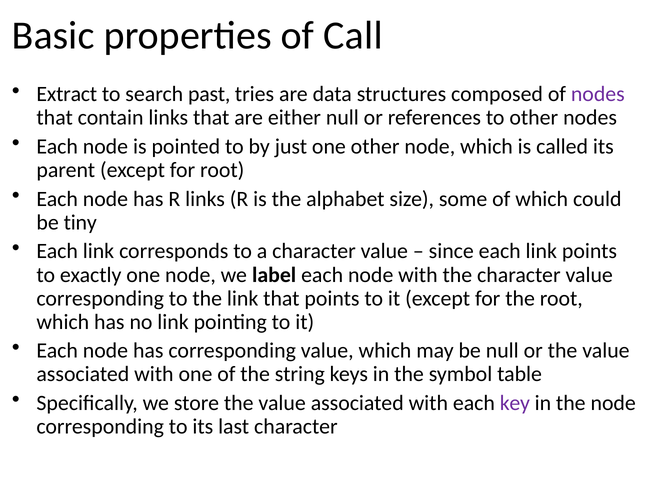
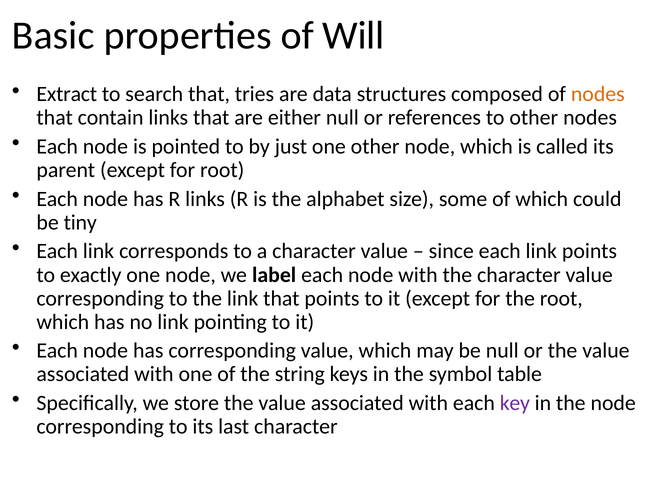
Call: Call -> Will (353, 36)
search past: past -> that (209, 94)
nodes colour: purple -> orange (598, 94)
